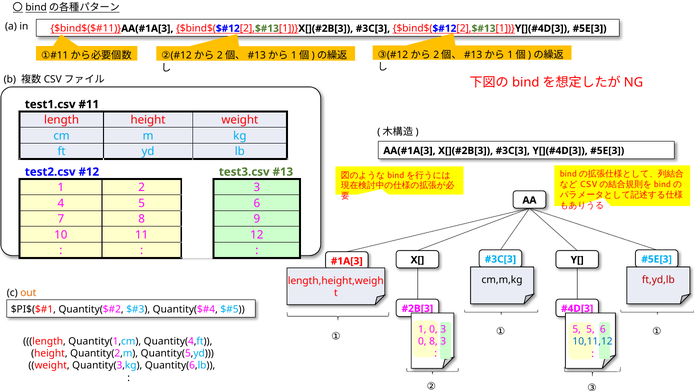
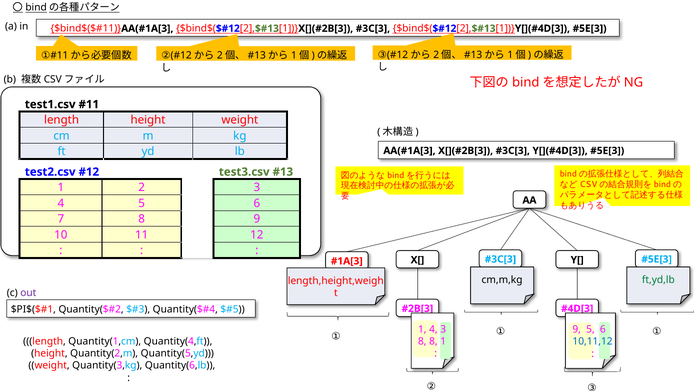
ft,yd,lb colour: red -> green (658, 279)
out colour: orange -> purple (28, 293)
1 0: 0 -> 4 (433, 329)
5: 5 -> 9 (577, 329)
0: 0 -> 8 (422, 341)
8 3: 3 -> 1 (443, 341)
